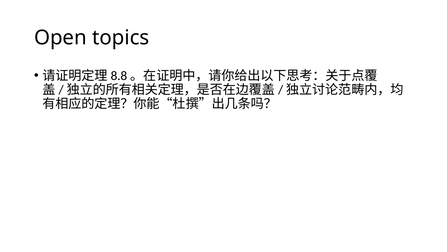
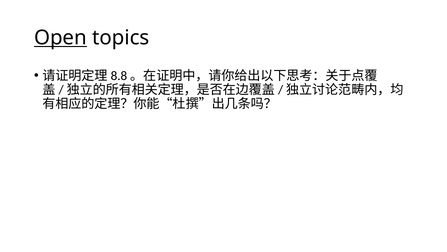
Open underline: none -> present (60, 38)
